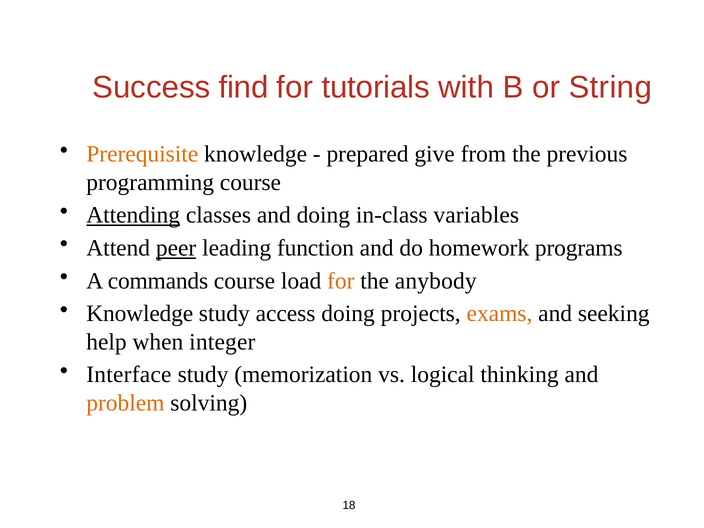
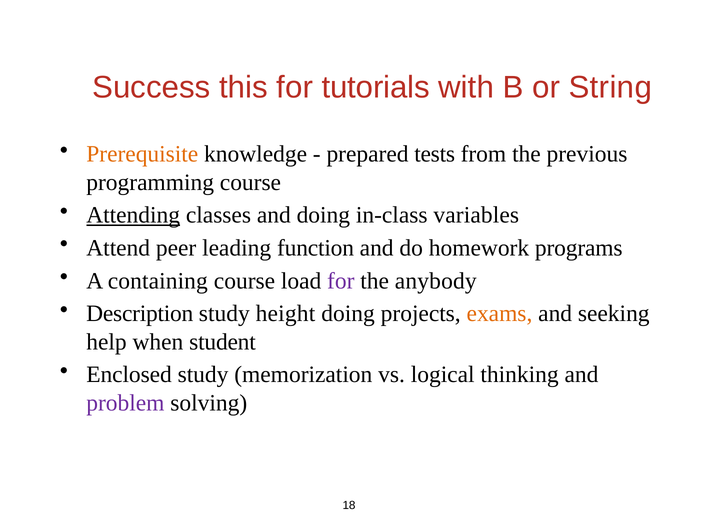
find: find -> this (244, 87)
give: give -> tests (435, 154)
peer underline: present -> none (176, 248)
commands: commands -> containing (158, 281)
for colour: orange -> purple (341, 281)
Knowledge: Knowledge -> Description (140, 314)
access: access -> height (285, 314)
integer: integer -> student (223, 342)
Interface: Interface -> Enclosed (129, 375)
problem colour: orange -> purple (125, 403)
